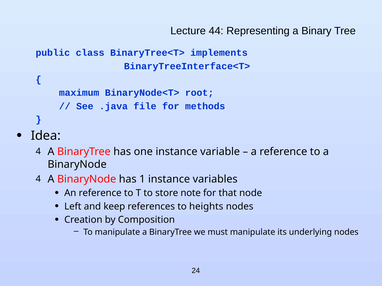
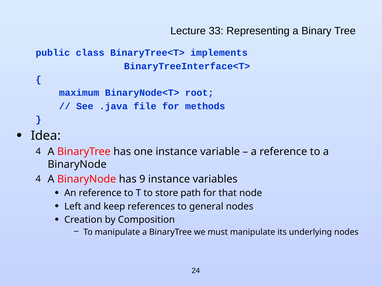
44: 44 -> 33 (216, 31)
1: 1 -> 9 (142, 179)
note: note -> path (191, 193)
heights: heights -> general (206, 207)
